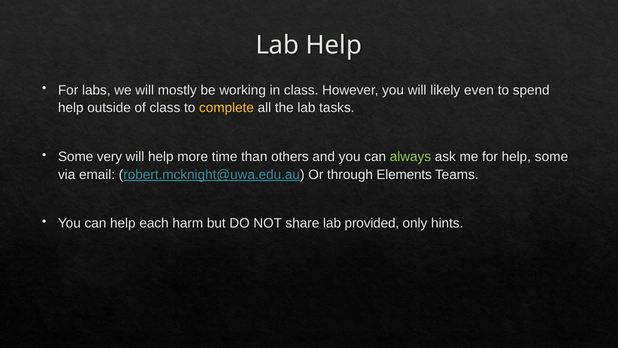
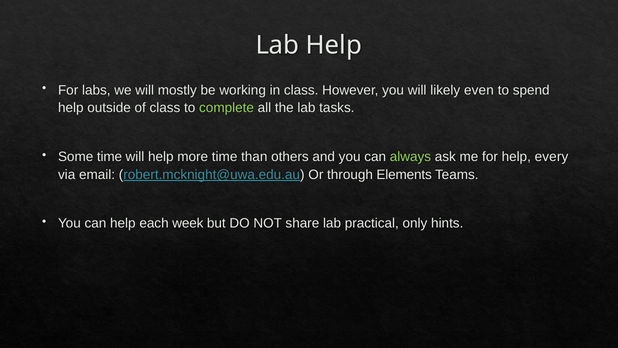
complete colour: yellow -> light green (227, 108)
Some very: very -> time (109, 157)
help some: some -> every (551, 157)
harm: harm -> week (188, 223)
provided: provided -> practical (372, 223)
